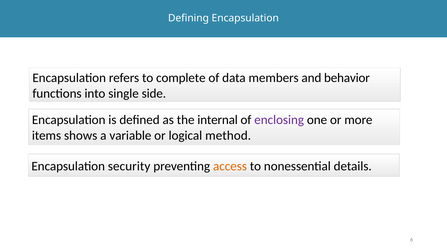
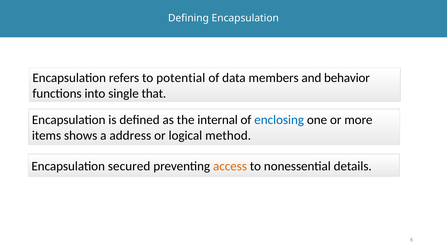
complete: complete -> potential (181, 78)
side: side -> that (154, 94)
enclosing colour: purple -> blue (279, 120)
variable: variable -> address (130, 136)
security: security -> secured (129, 166)
